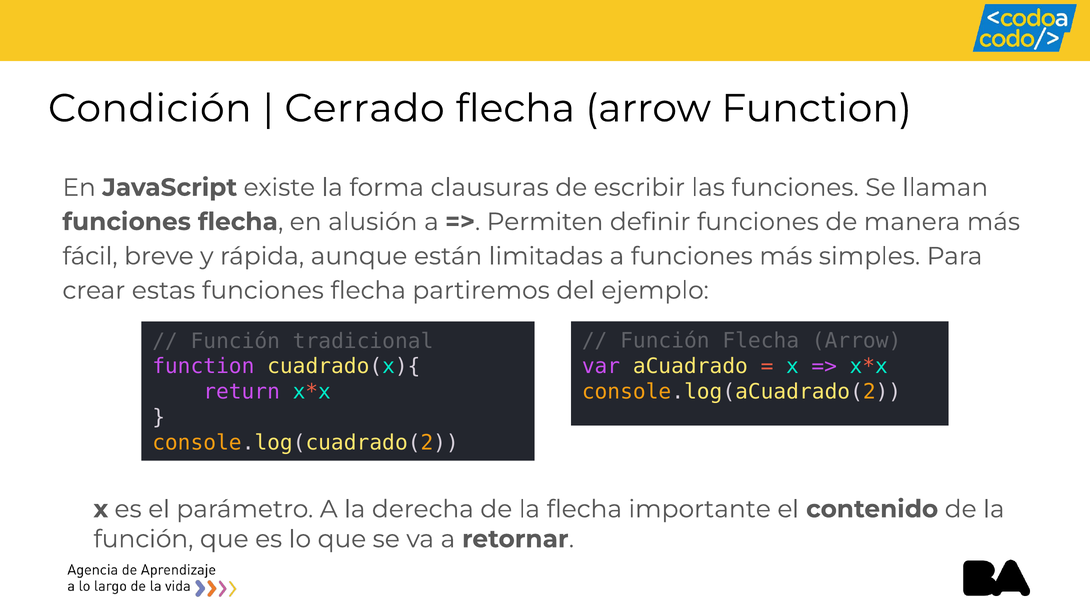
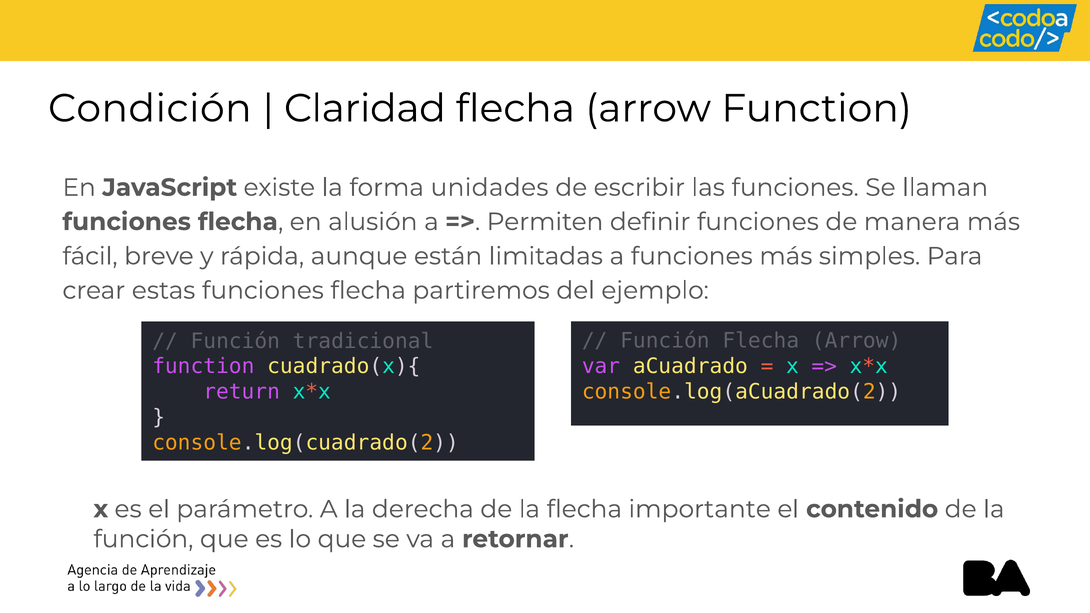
Cerrado: Cerrado -> Claridad (365, 109)
clausuras: clausuras -> unidades (490, 188)
